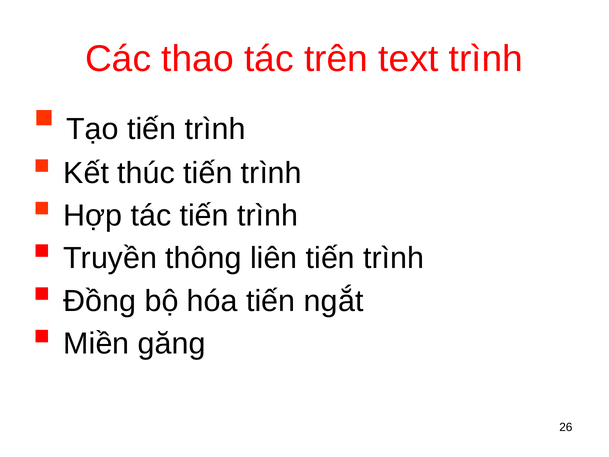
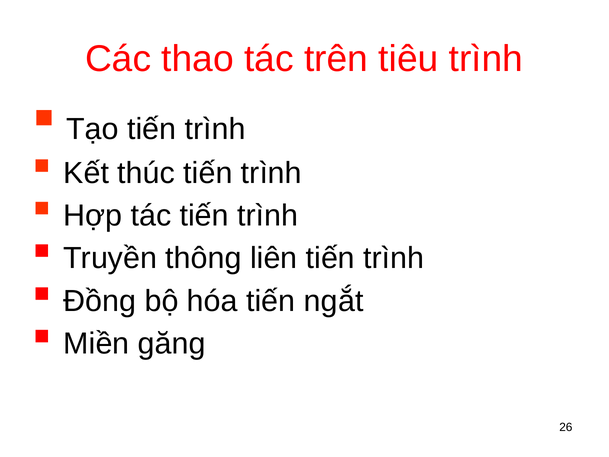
text: text -> tiêu (408, 59)
